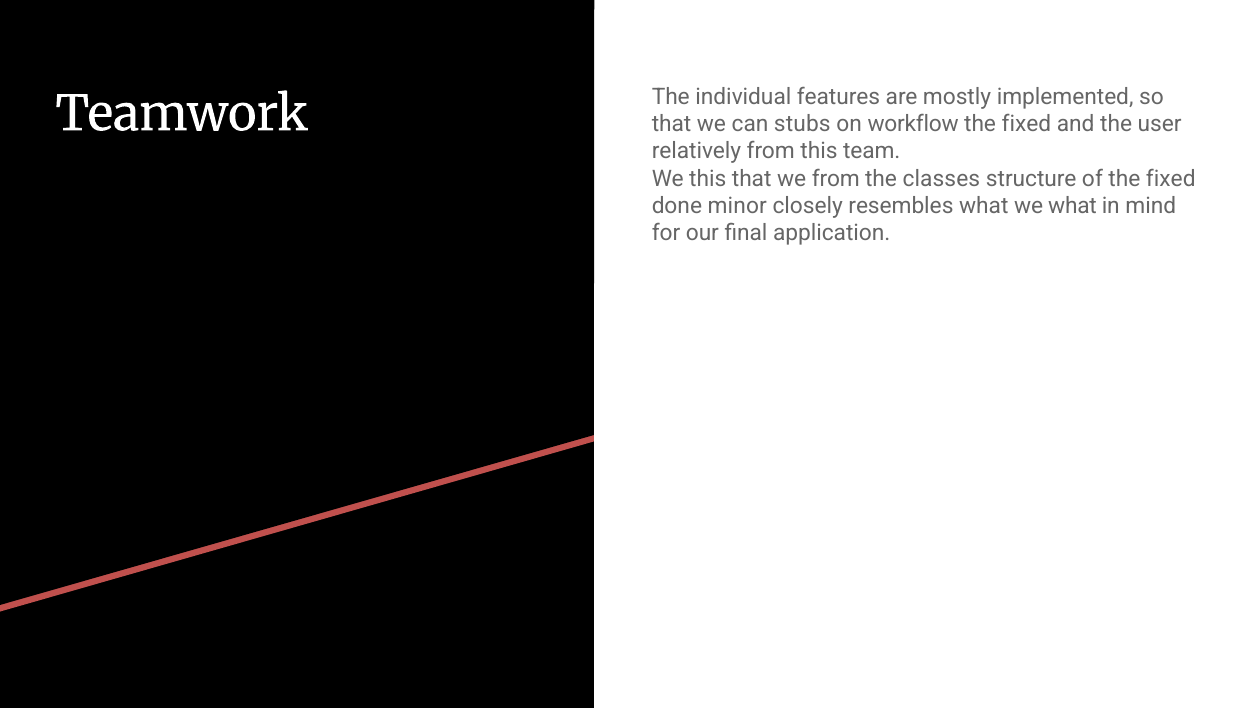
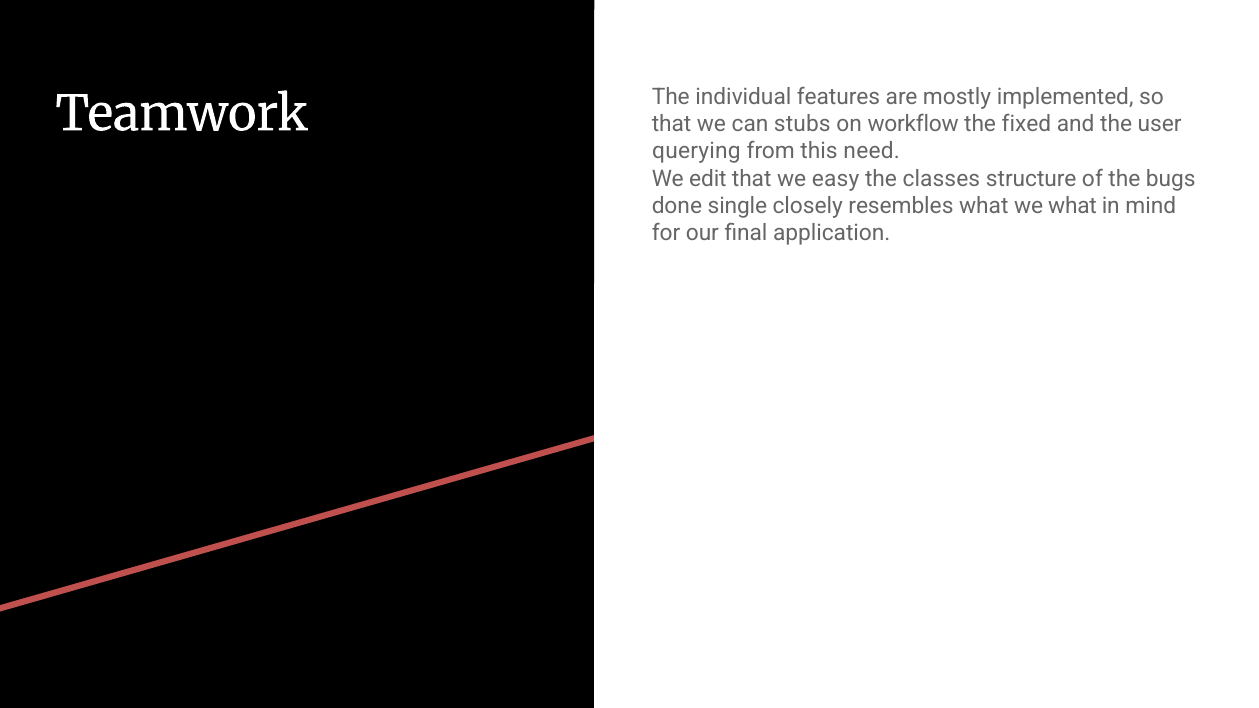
relatively: relatively -> querying (696, 151)
team: team -> need (872, 151)
We this: this -> edit (708, 179)
we from: from -> easy (836, 179)
of the fixed: fixed -> bugs (1171, 179)
minor: minor -> single (737, 206)
